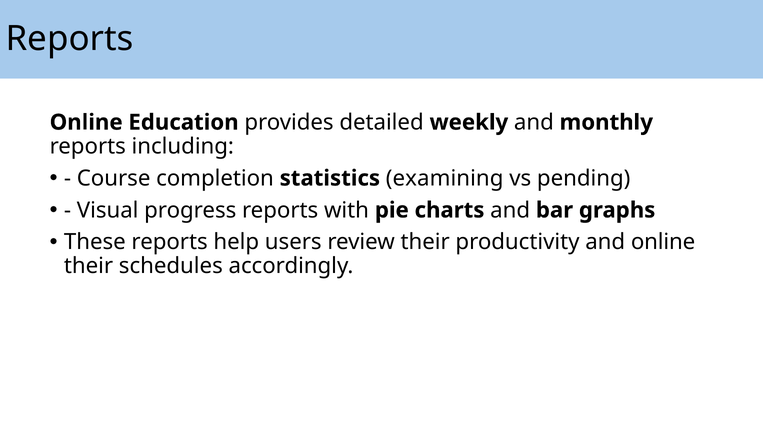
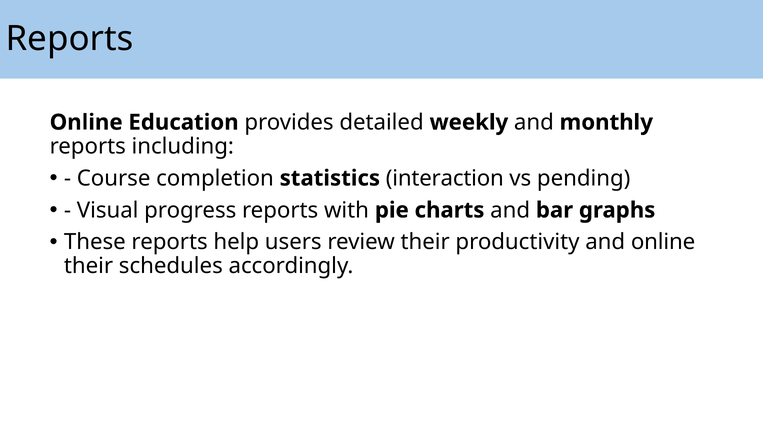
examining: examining -> interaction (445, 178)
